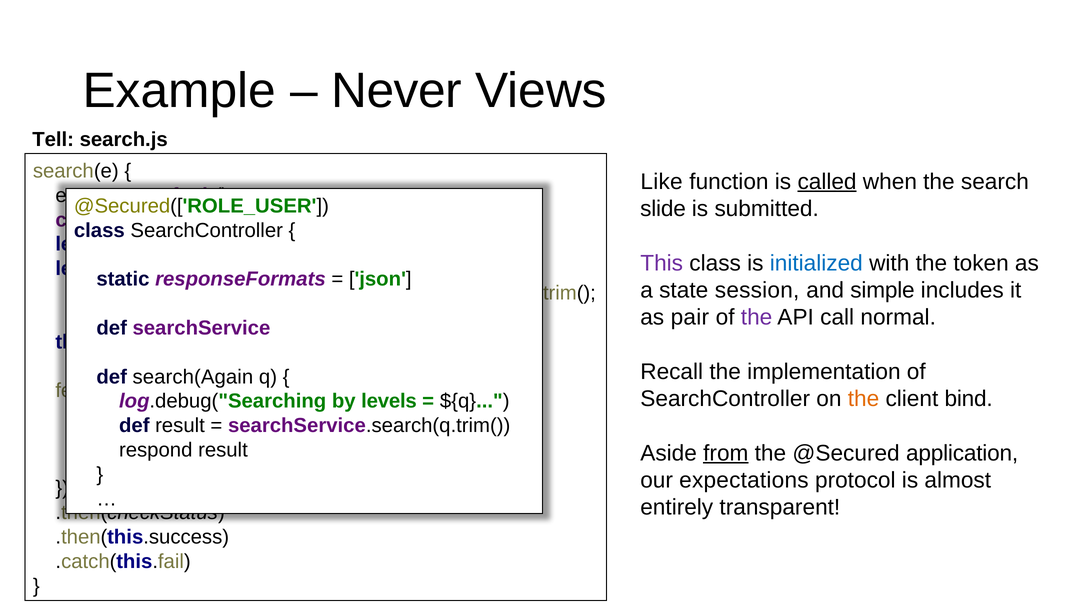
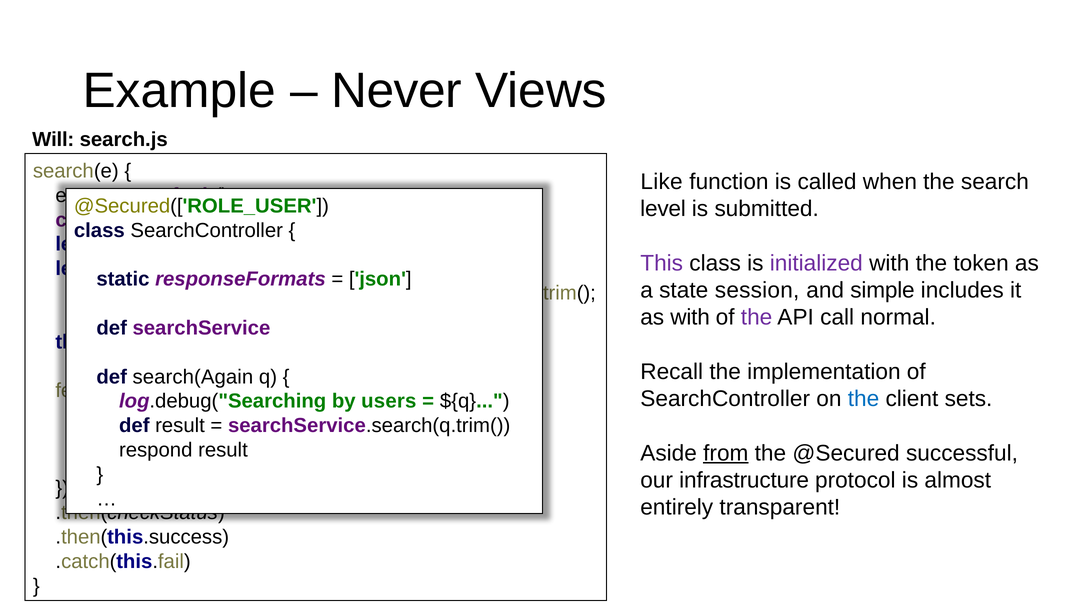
Tell: Tell -> Will (53, 140)
called underline: present -> none (827, 182)
slide: slide -> level (663, 209)
initialized colour: blue -> purple (816, 263)
as pair: pair -> with (690, 318)
the colour: orange -> blue (863, 399)
bind: bind -> sets (969, 399)
levels: levels -> users (389, 401)
application: application -> successful (962, 453)
expectations: expectations -> infrastructure (744, 481)
